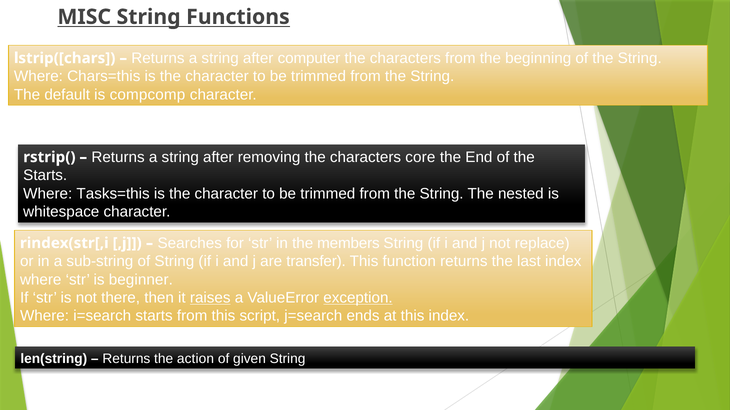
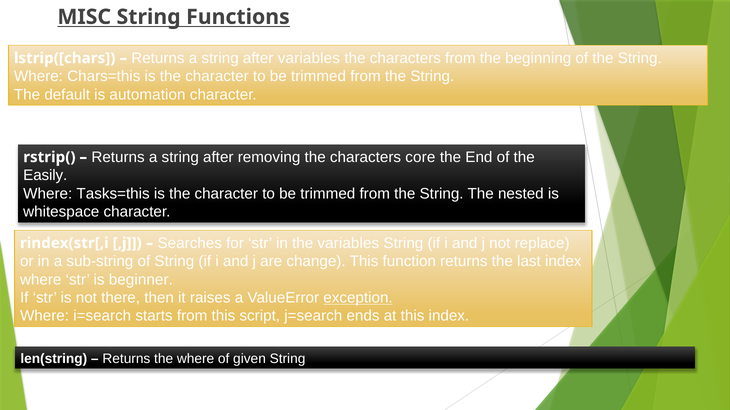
after computer: computer -> variables (309, 58)
compcomp: compcomp -> automation (148, 95)
Starts: Starts -> Easily (45, 176)
the members: members -> variables (348, 243)
transfer: transfer -> change (316, 262)
raises underline: present -> none (210, 298)
the action: action -> where (196, 359)
